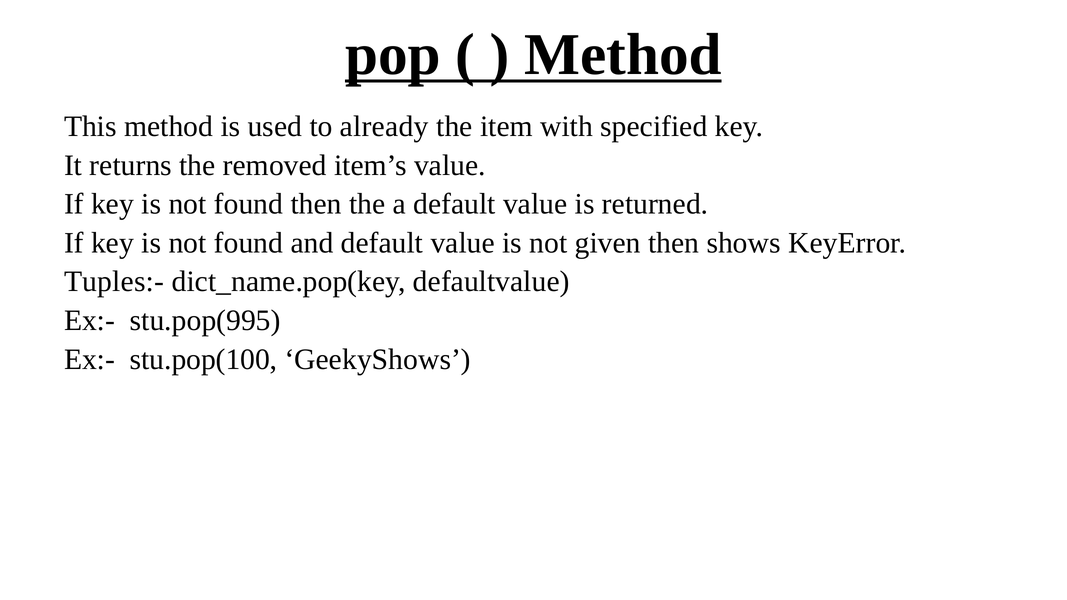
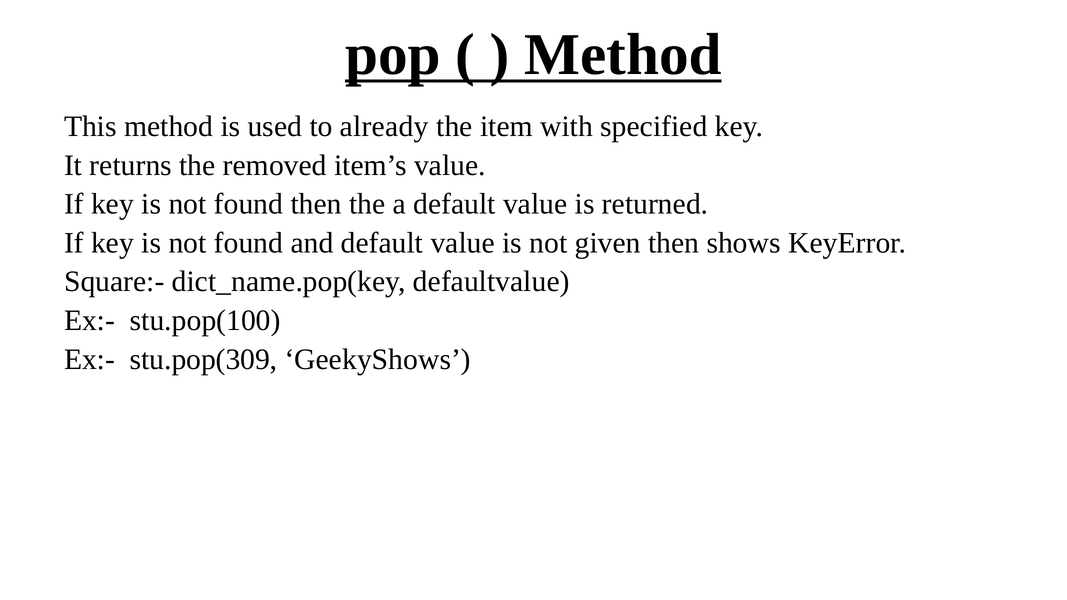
Tuples:-: Tuples:- -> Square:- (114, 282)
stu.pop(995: stu.pop(995 -> stu.pop(100 (205, 321)
stu.pop(100: stu.pop(100 -> stu.pop(309 (204, 359)
